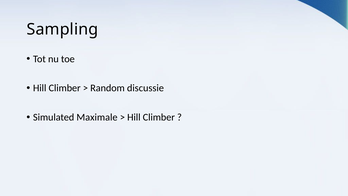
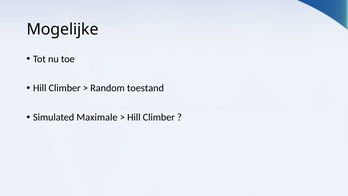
Sampling: Sampling -> Mogelijke (63, 29)
discussie: discussie -> toestand (145, 88)
